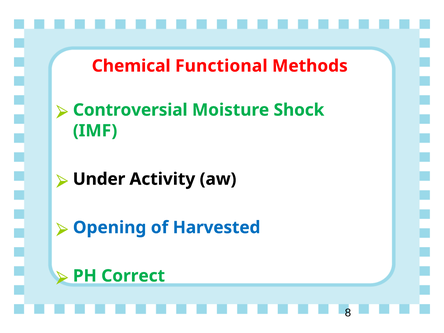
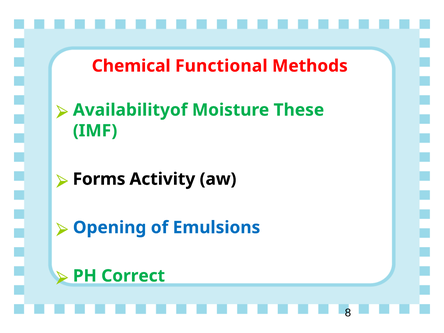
Controversial: Controversial -> Availabilityof (130, 110)
Shock: Shock -> These (299, 110)
Under: Under -> Forms (99, 179)
Harvested: Harvested -> Emulsions (217, 227)
